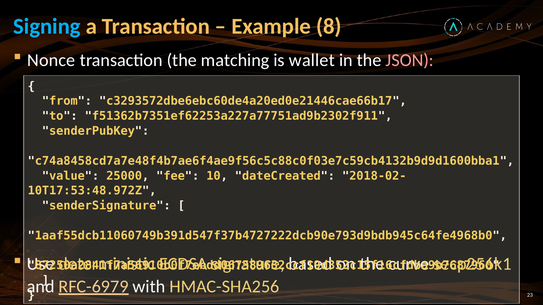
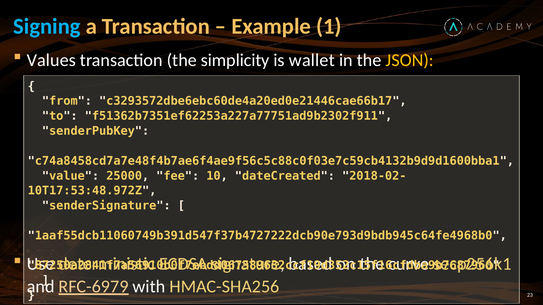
8: 8 -> 1 (329, 26)
Nonce: Nonce -> Values (51, 60)
matching: matching -> simplicity (235, 60)
JSON colour: pink -> yellow (410, 60)
